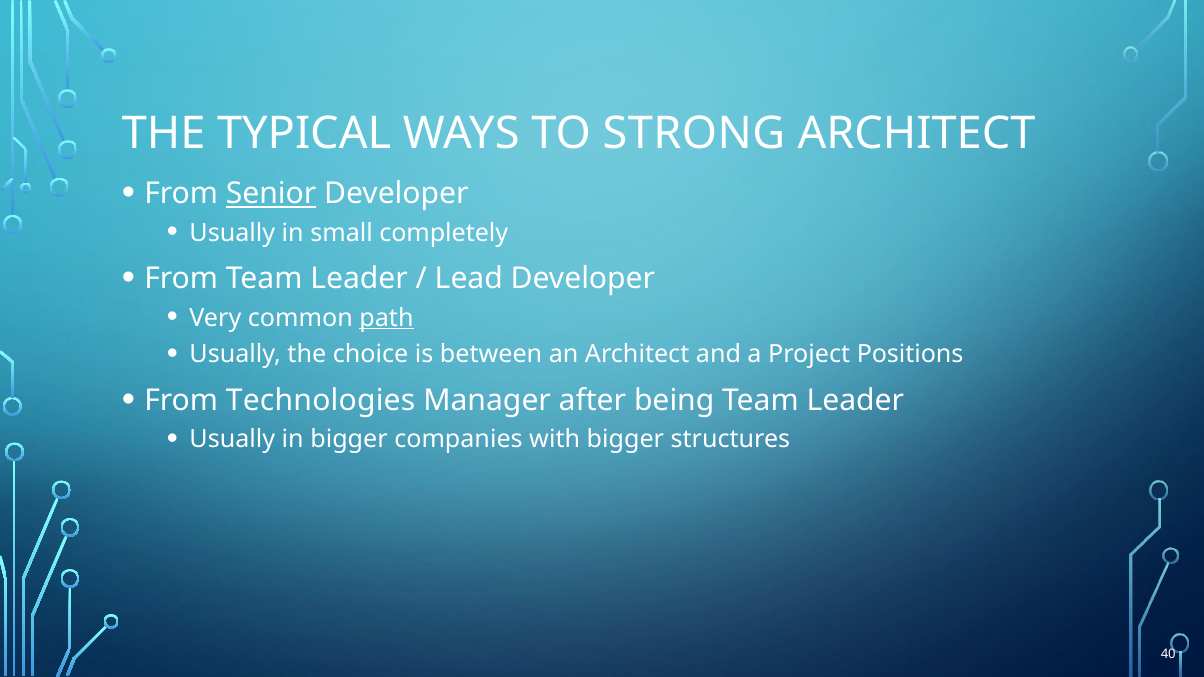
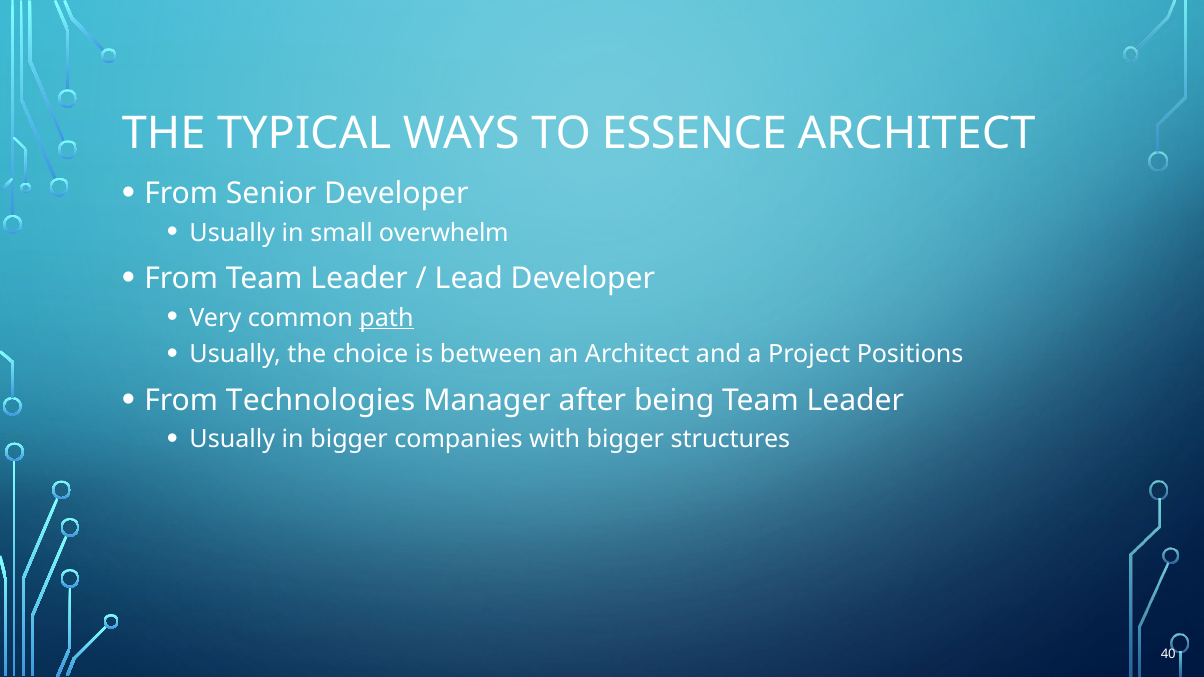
STRONG: STRONG -> ESSENCE (694, 134)
Senior underline: present -> none (271, 194)
completely: completely -> overwhelm (444, 233)
